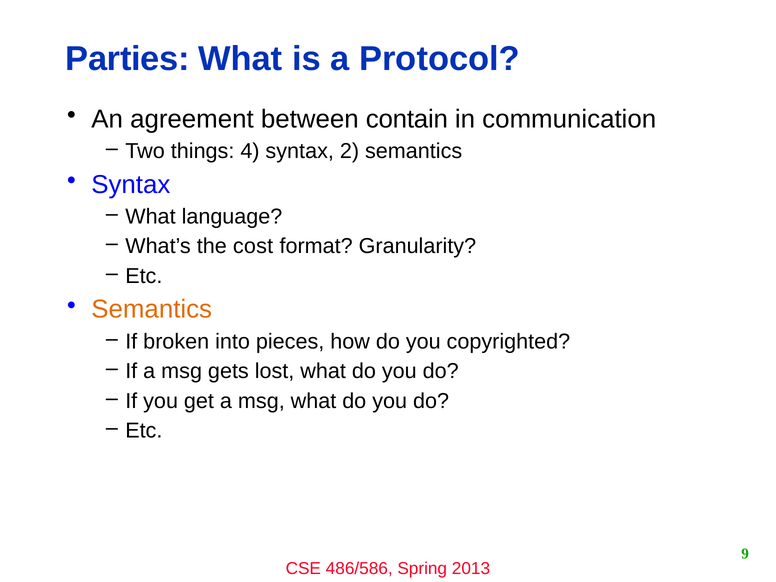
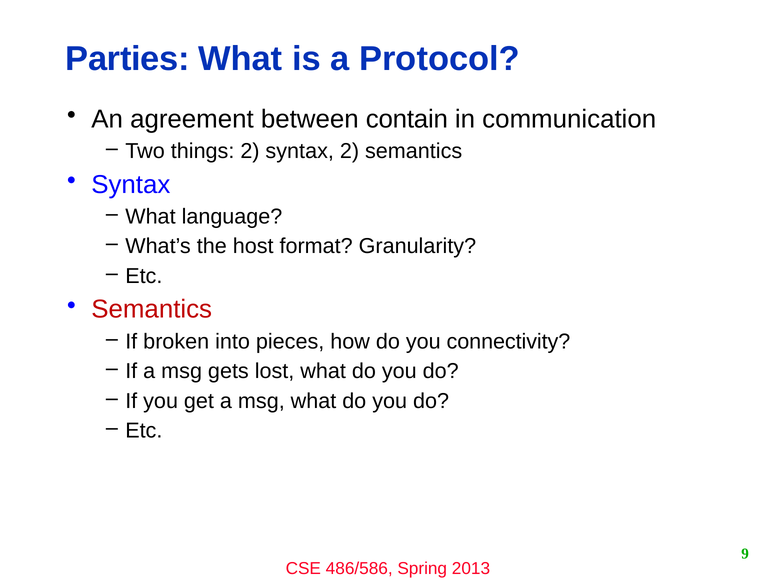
things 4: 4 -> 2 (250, 151)
cost: cost -> host (253, 246)
Semantics colour: orange -> red (152, 309)
copyrighted: copyrighted -> connectivity (508, 342)
